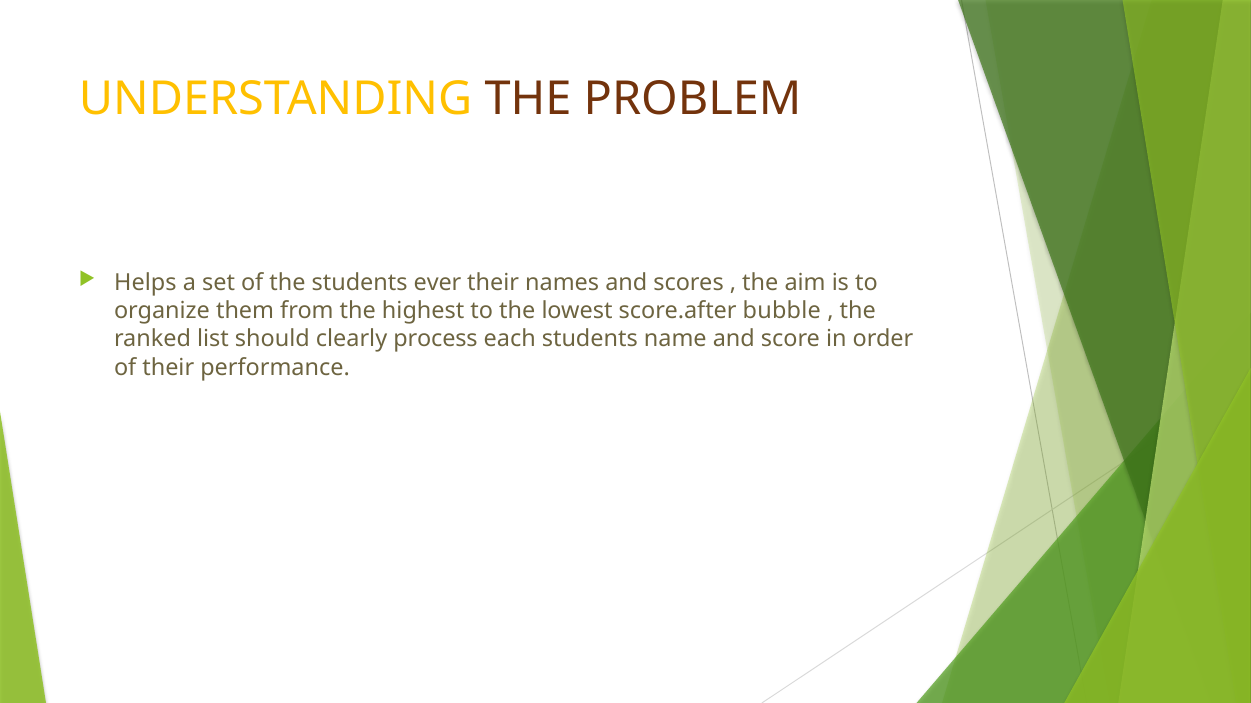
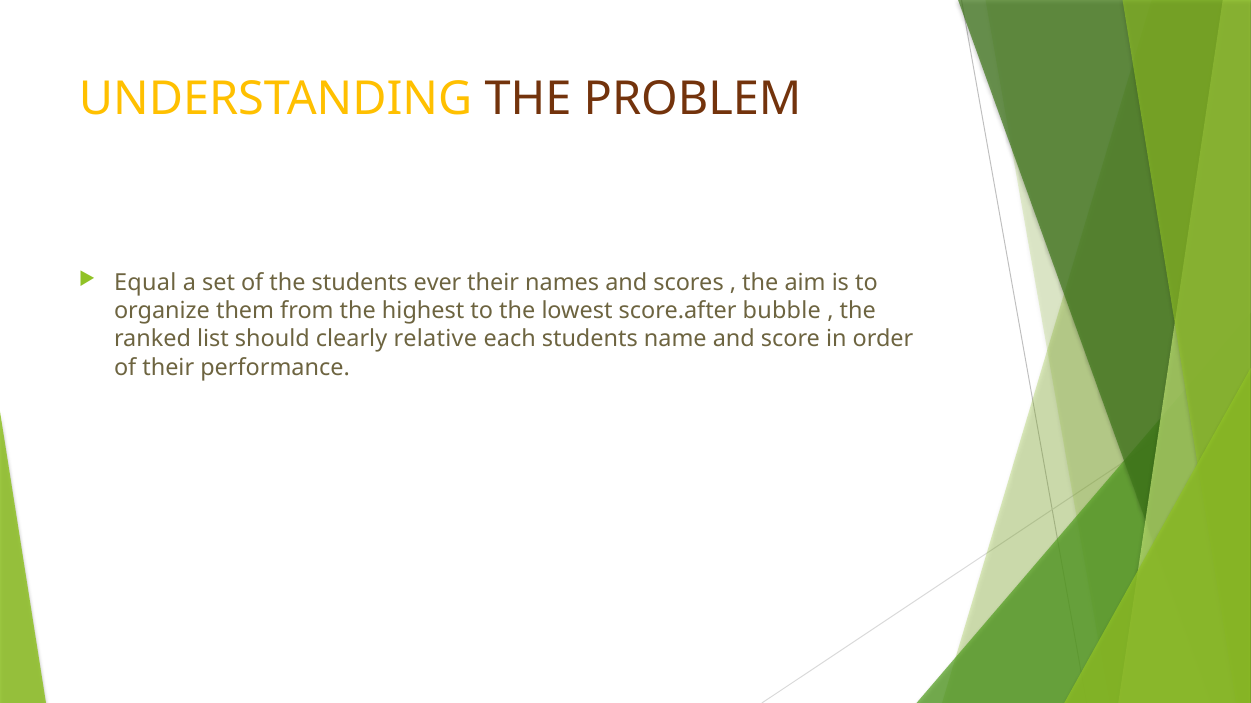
Helps: Helps -> Equal (145, 283)
process: process -> relative (435, 340)
